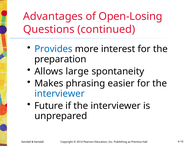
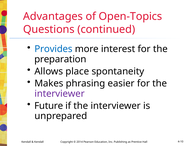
Open-Losing: Open-Losing -> Open-Topics (130, 16)
large: large -> place (77, 71)
interviewer colour: blue -> purple (60, 94)
